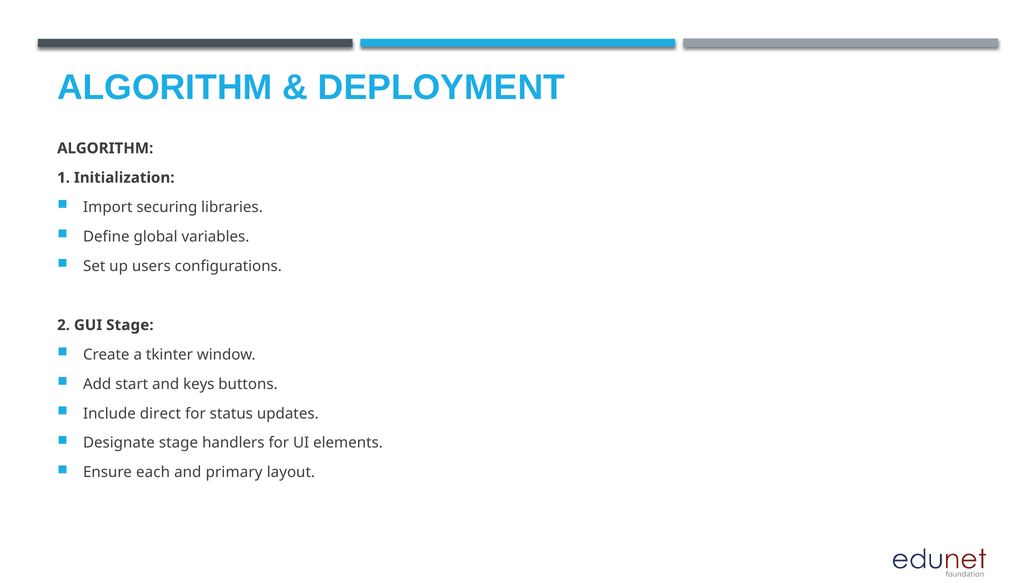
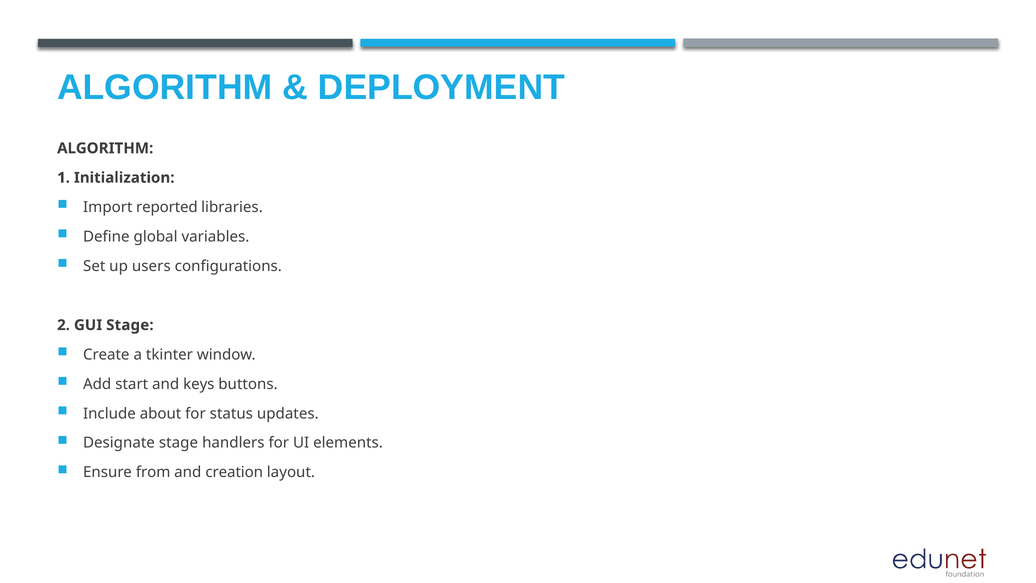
securing: securing -> reported (167, 207)
direct: direct -> about (161, 413)
each: each -> from (153, 472)
primary: primary -> creation (234, 472)
